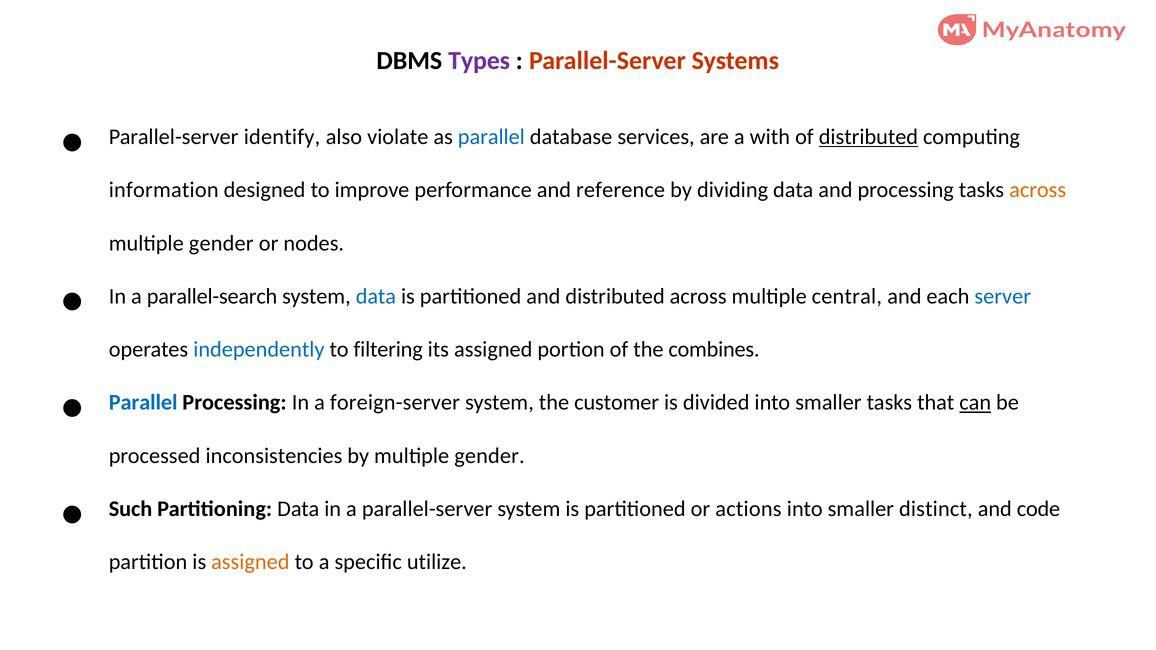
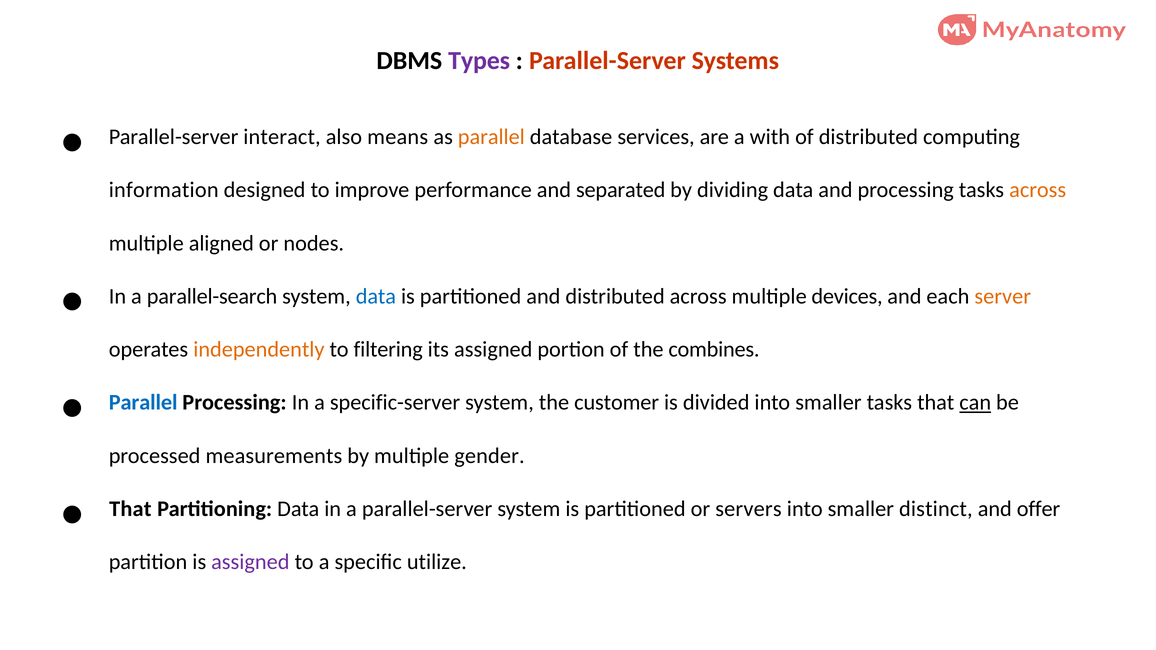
identify: identify -> interact (282, 137)
violate: violate -> means (398, 137)
parallel colour: blue -> orange (491, 137)
distributed underline: present -> none (868, 137)
reference: reference -> separated (621, 190)
gender: gender -> aligned (221, 243)
central: central -> devices (847, 296)
server colour: blue -> orange (1003, 296)
independently colour: blue -> orange (259, 350)
foreign-server: foreign-server -> specific-server (395, 403)
inconsistencies: inconsistencies -> measurements (274, 456)
Such: Such -> That (130, 509)
actions: actions -> servers (748, 509)
code: code -> offer (1039, 509)
assigned colour: orange -> purple (250, 562)
